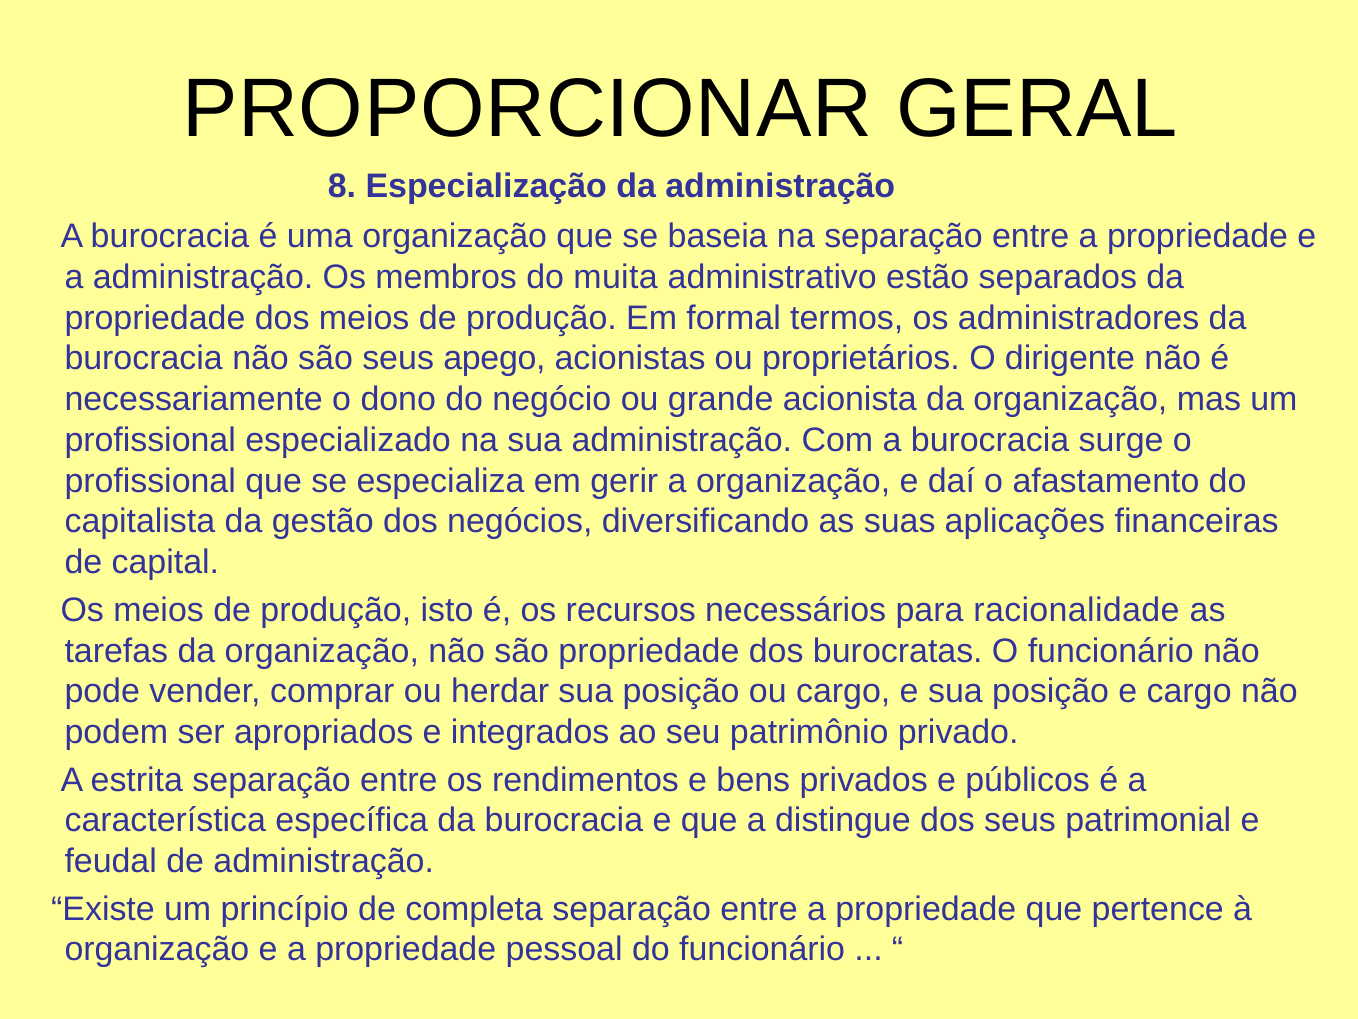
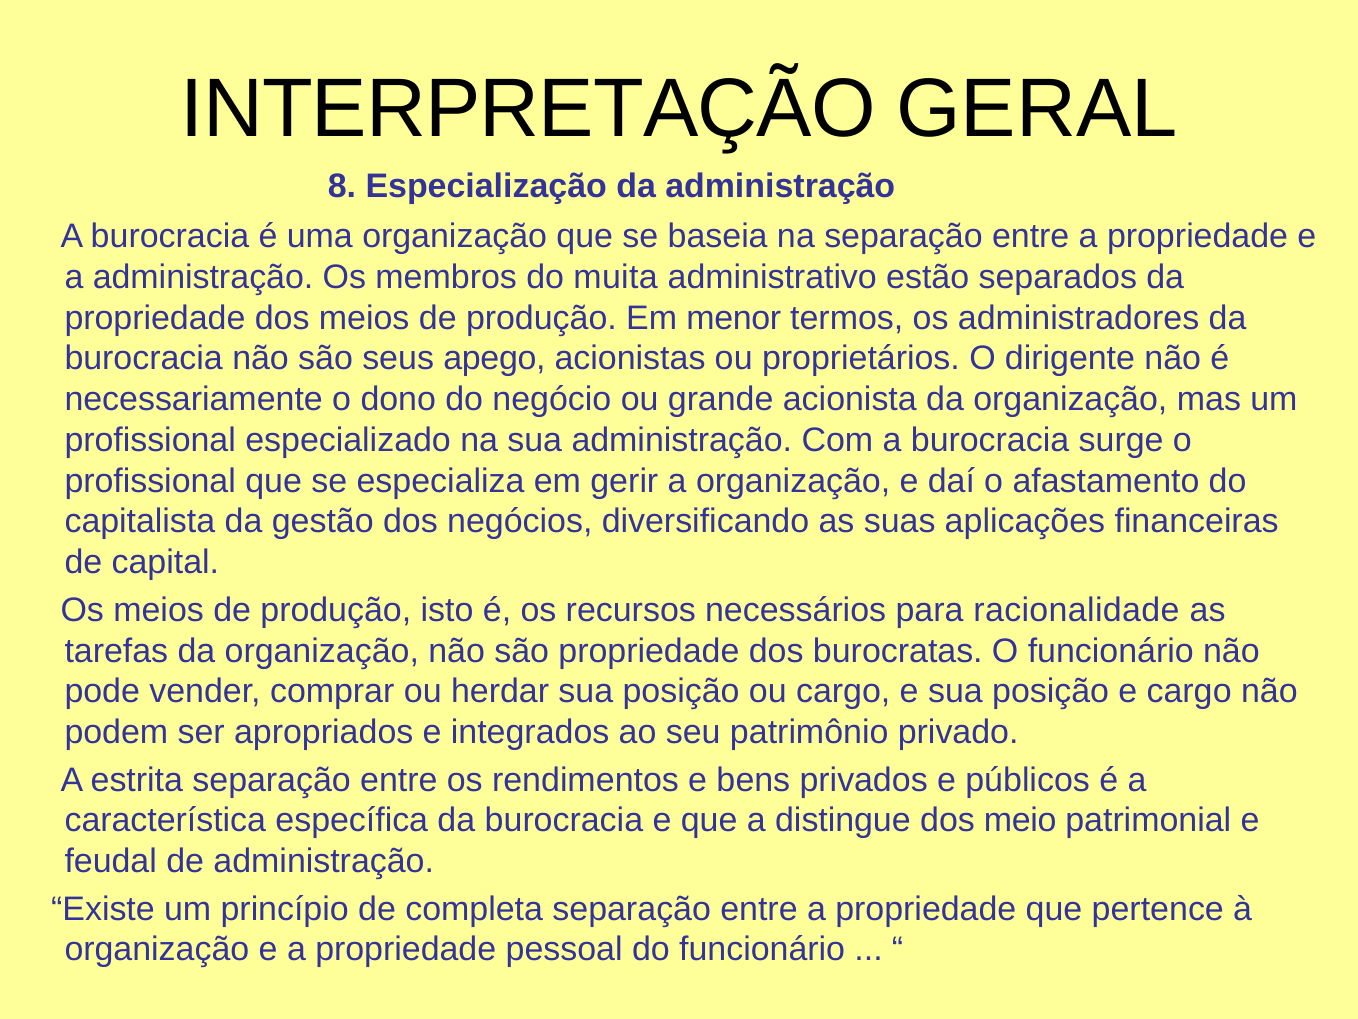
PROPORCIONAR: PROPORCIONAR -> INTERPRETAÇÃO (528, 109)
formal: formal -> menor (734, 318)
dos seus: seus -> meio (1020, 820)
